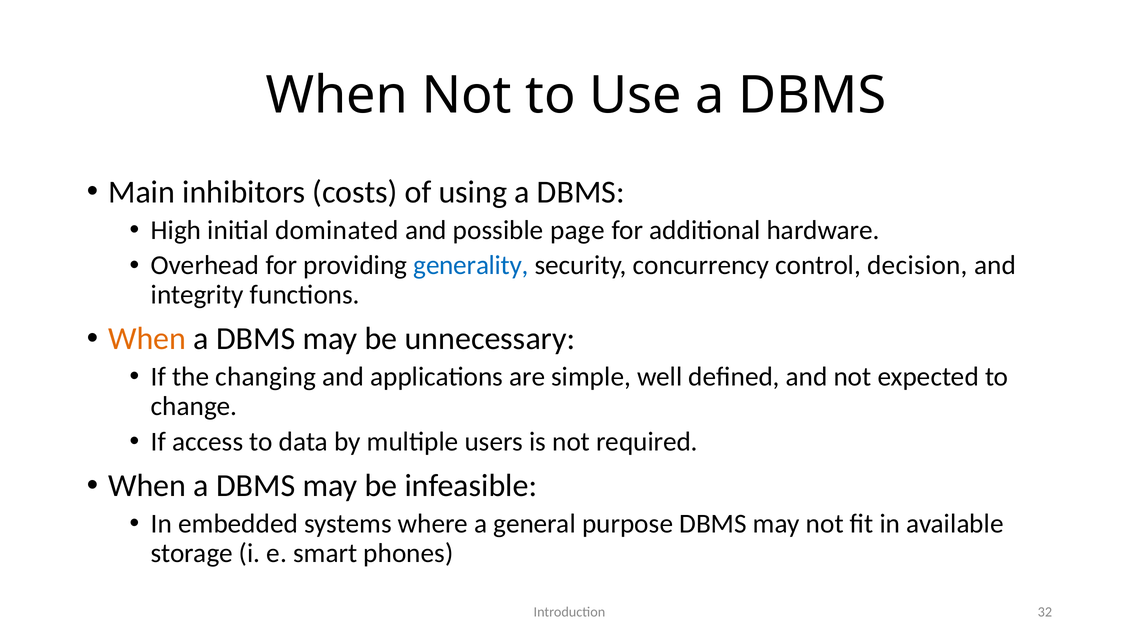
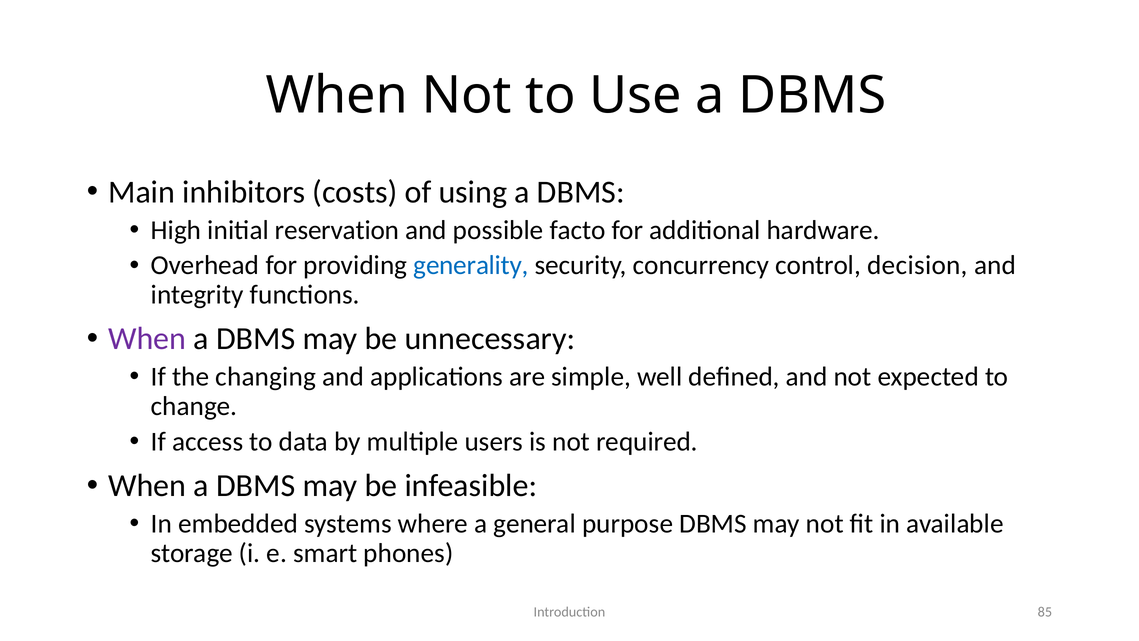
dominated: dominated -> reservation (337, 230)
page: page -> facto (578, 230)
When colour: orange -> purple (147, 339)
32: 32 -> 85 (1045, 612)
